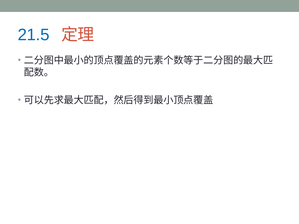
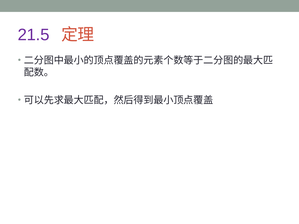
21.5 colour: blue -> purple (34, 35)
